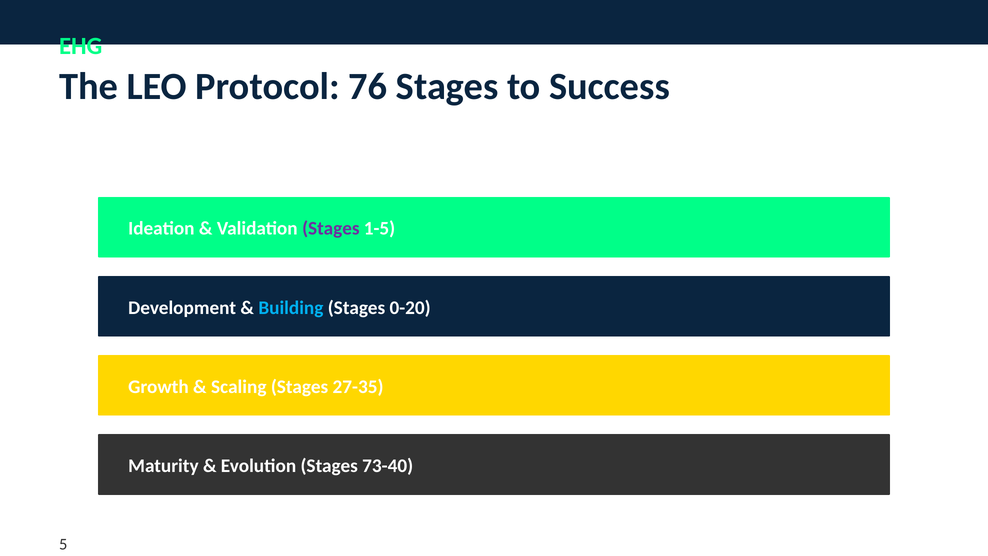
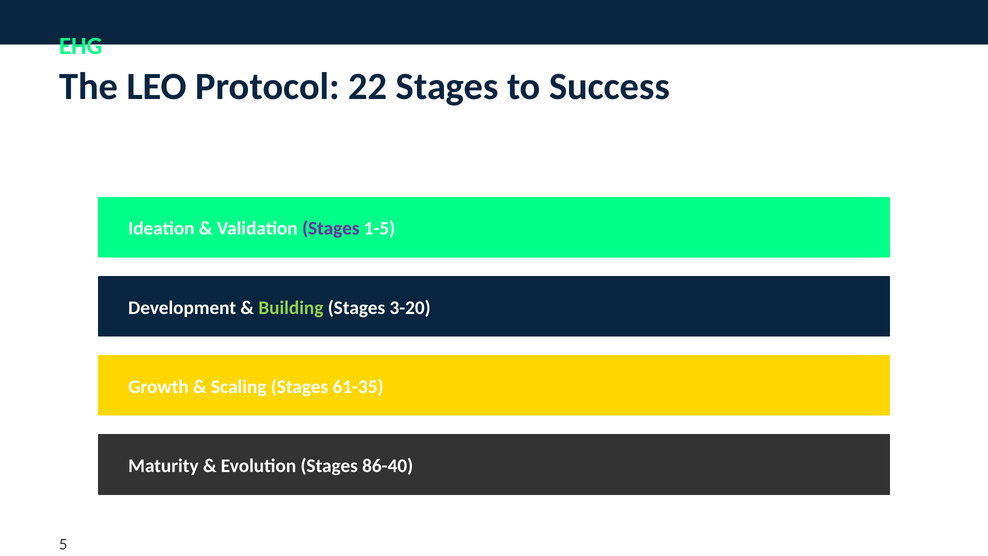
76: 76 -> 22 (368, 87)
Building colour: light blue -> light green (291, 308)
0-20: 0-20 -> 3-20 (410, 308)
27-35: 27-35 -> 61-35 (358, 387)
73-40: 73-40 -> 86-40 (388, 466)
